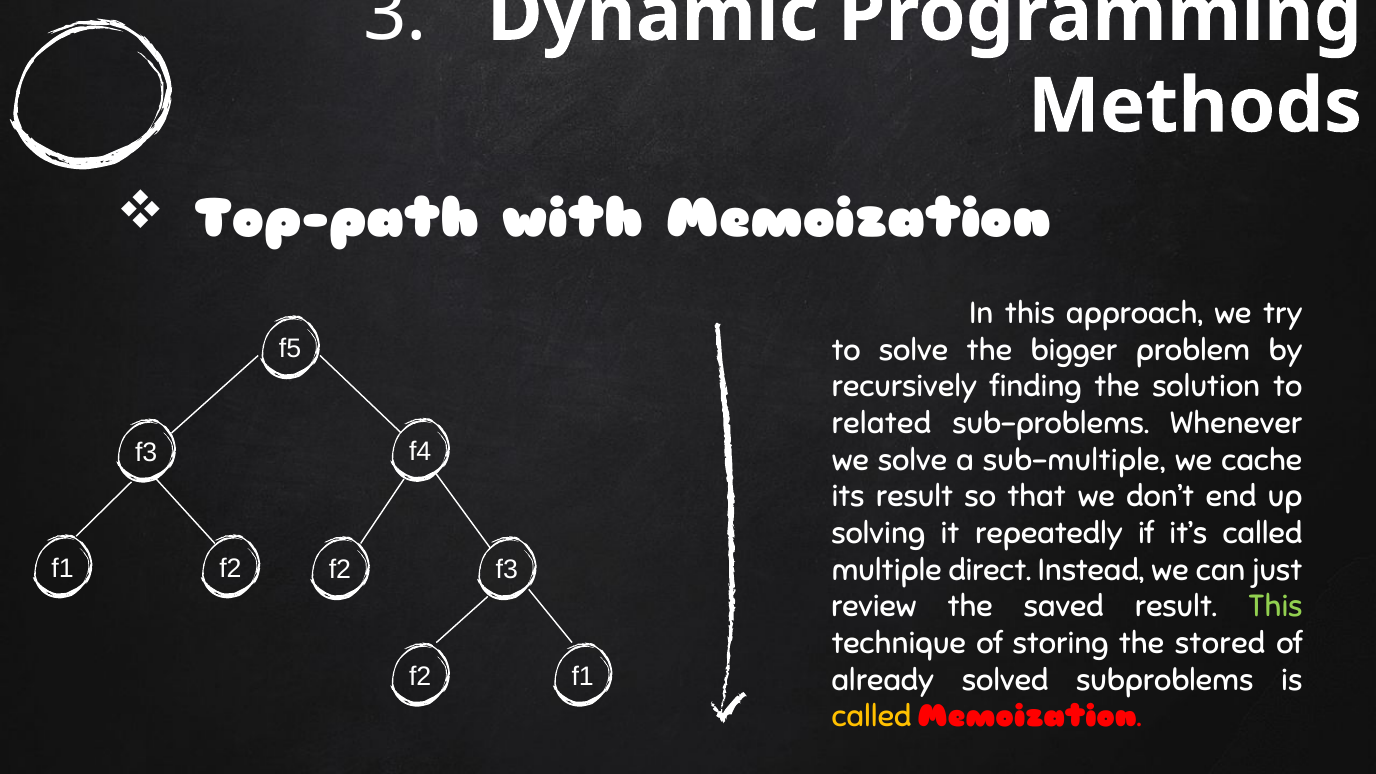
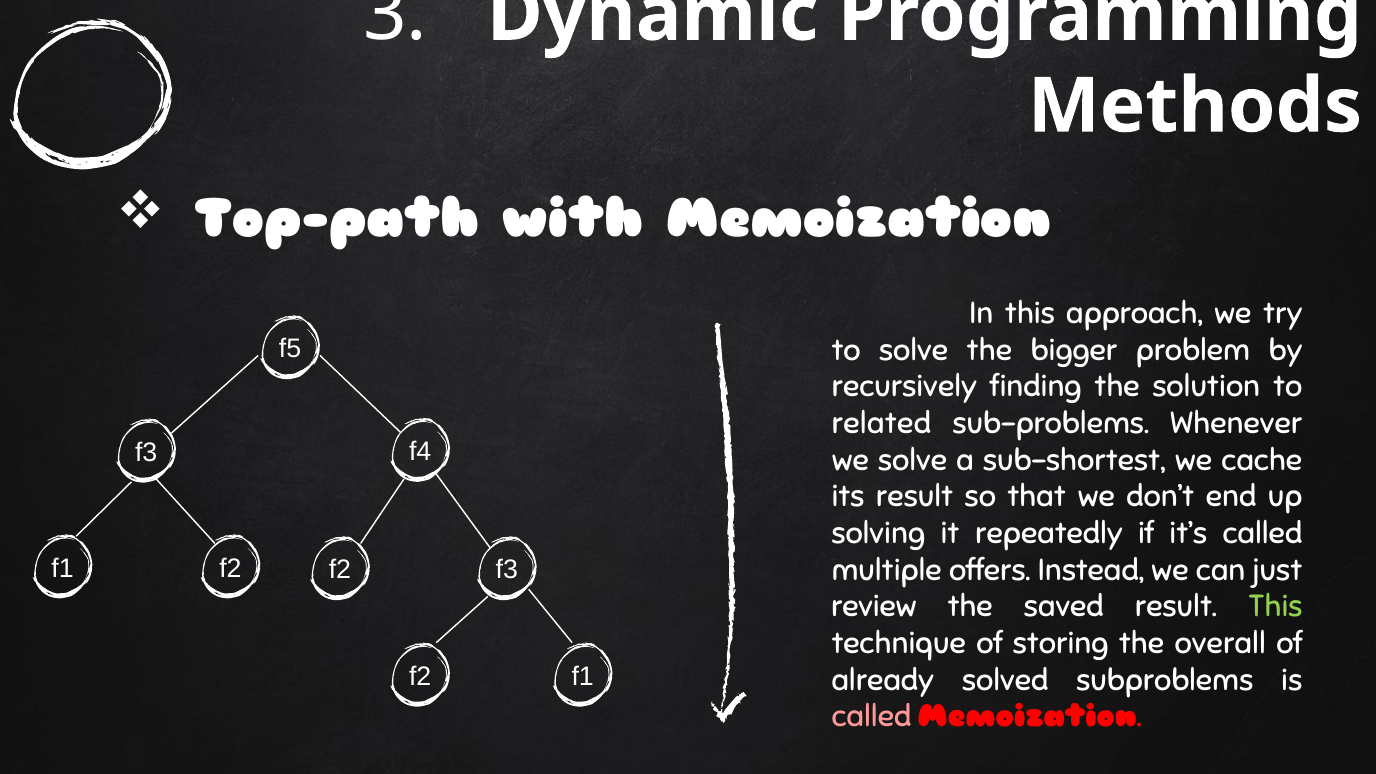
sub-multiple: sub-multiple -> sub-shortest (1074, 460)
direct: direct -> offers (990, 570)
stored: stored -> overall (1220, 644)
called colour: yellow -> pink (871, 717)
